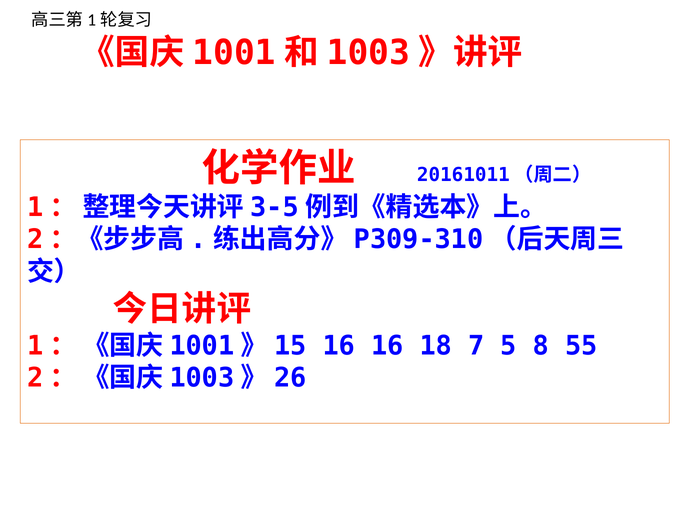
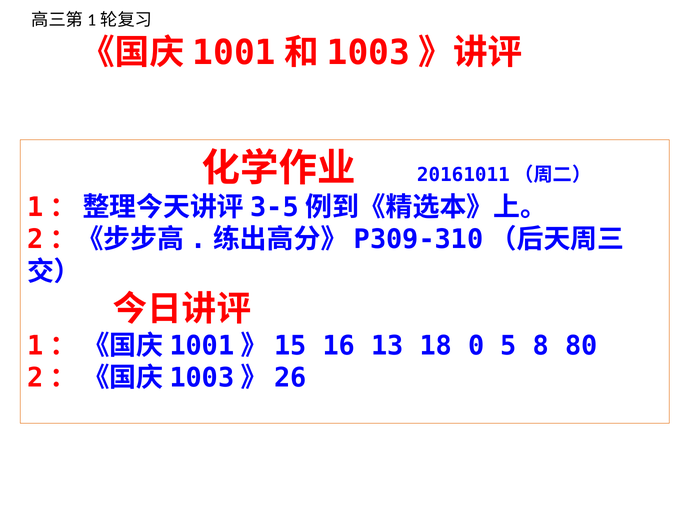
16 16: 16 -> 13 (387, 346)
7: 7 -> 0 (476, 346)
55: 55 -> 80 (581, 346)
